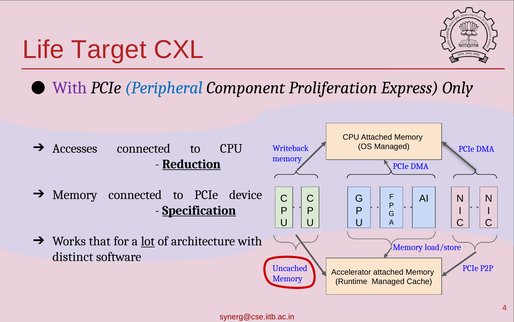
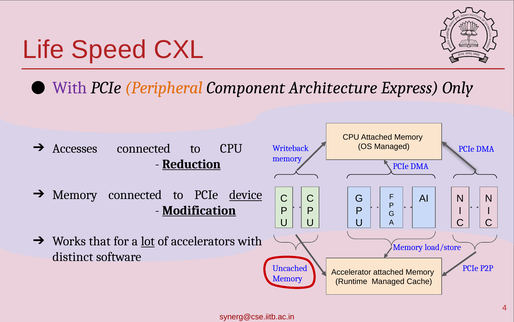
Target: Target -> Speed (109, 50)
Peripheral colour: blue -> orange (164, 88)
Proliferation: Proliferation -> Architecture (333, 88)
device underline: none -> present (246, 195)
Specification: Specification -> Modification (199, 210)
architecture: architecture -> accelerators (203, 241)
